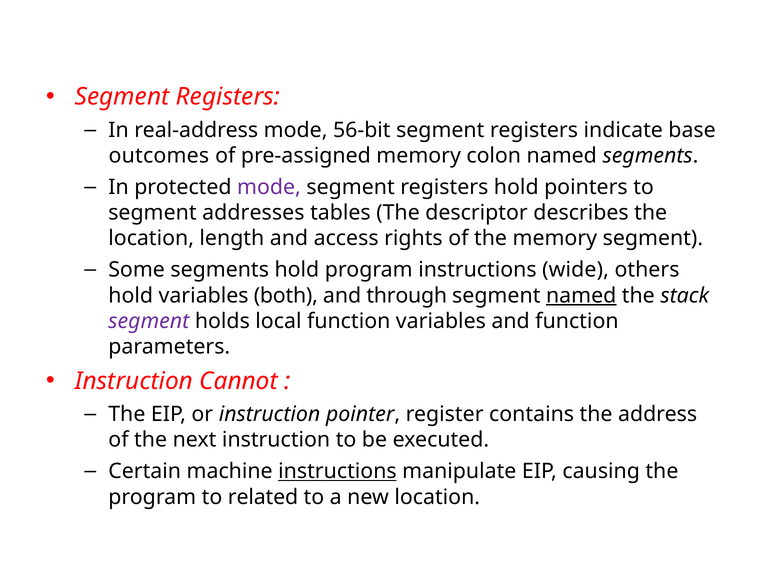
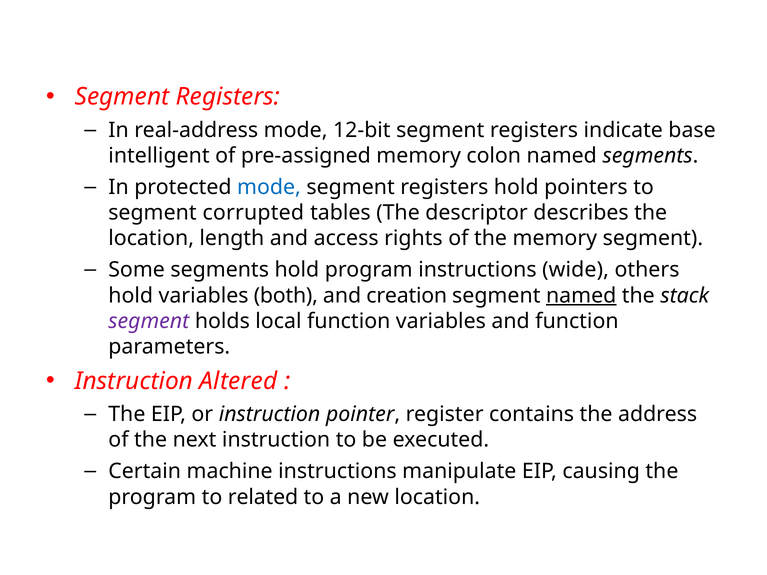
56-bit: 56-bit -> 12-bit (362, 130)
outcomes: outcomes -> intelligent (159, 156)
mode colour: purple -> blue (269, 187)
addresses: addresses -> corrupted (253, 213)
through: through -> creation (407, 296)
Cannot: Cannot -> Altered (238, 381)
instructions underline: present -> none (337, 472)
